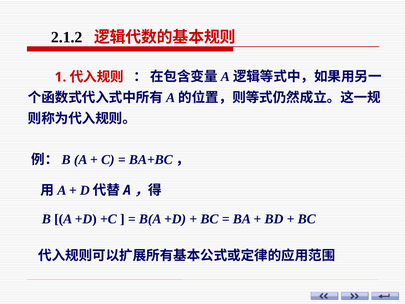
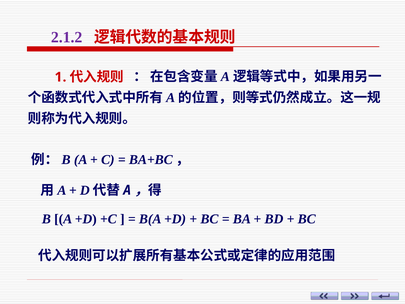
2.1.2 colour: black -> purple (67, 37)
